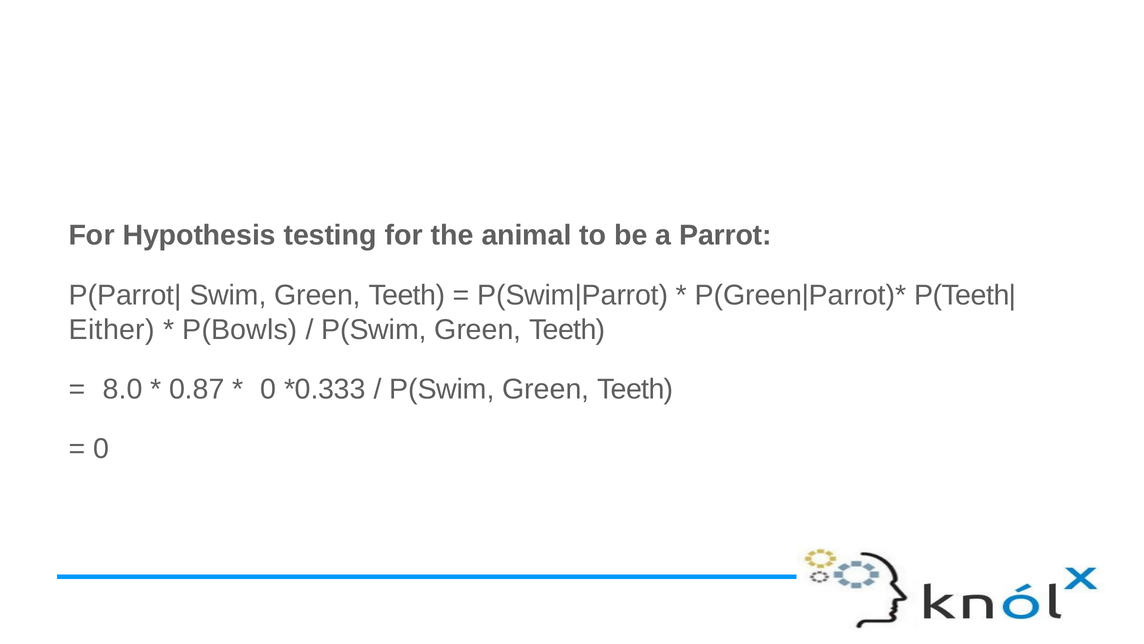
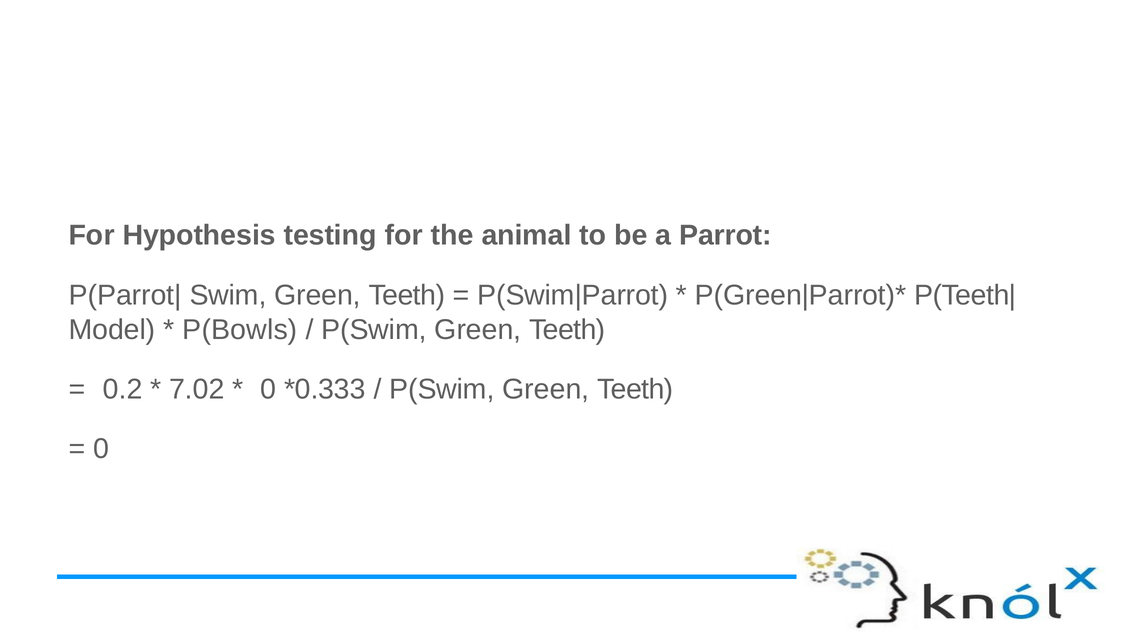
Either: Either -> Model (112, 329)
8.0: 8.0 -> 0.2 (123, 389)
0.87: 0.87 -> 7.02 (197, 389)
